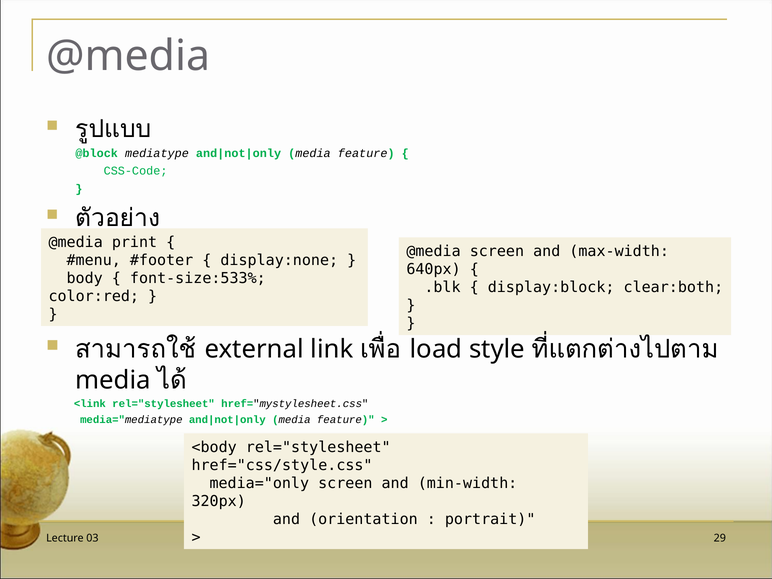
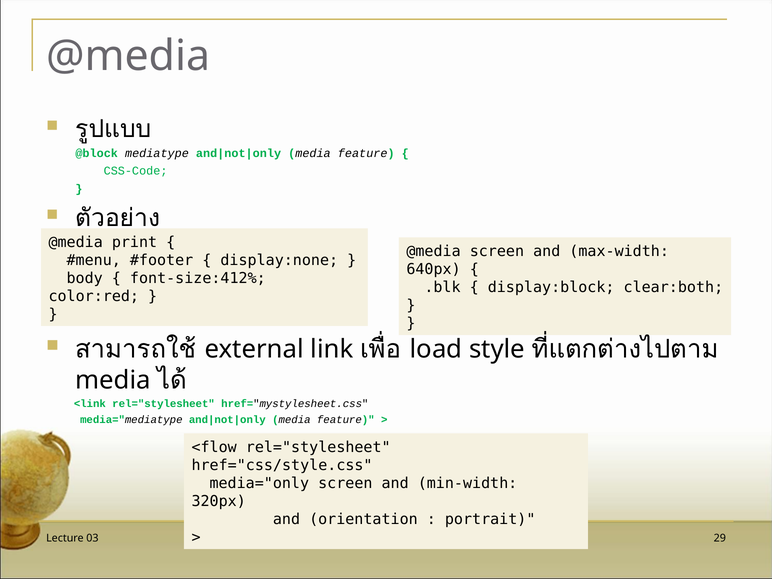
font-size:533%: font-size:533% -> font-size:412% (198, 278)
<body: <body -> <flow (214, 447)
